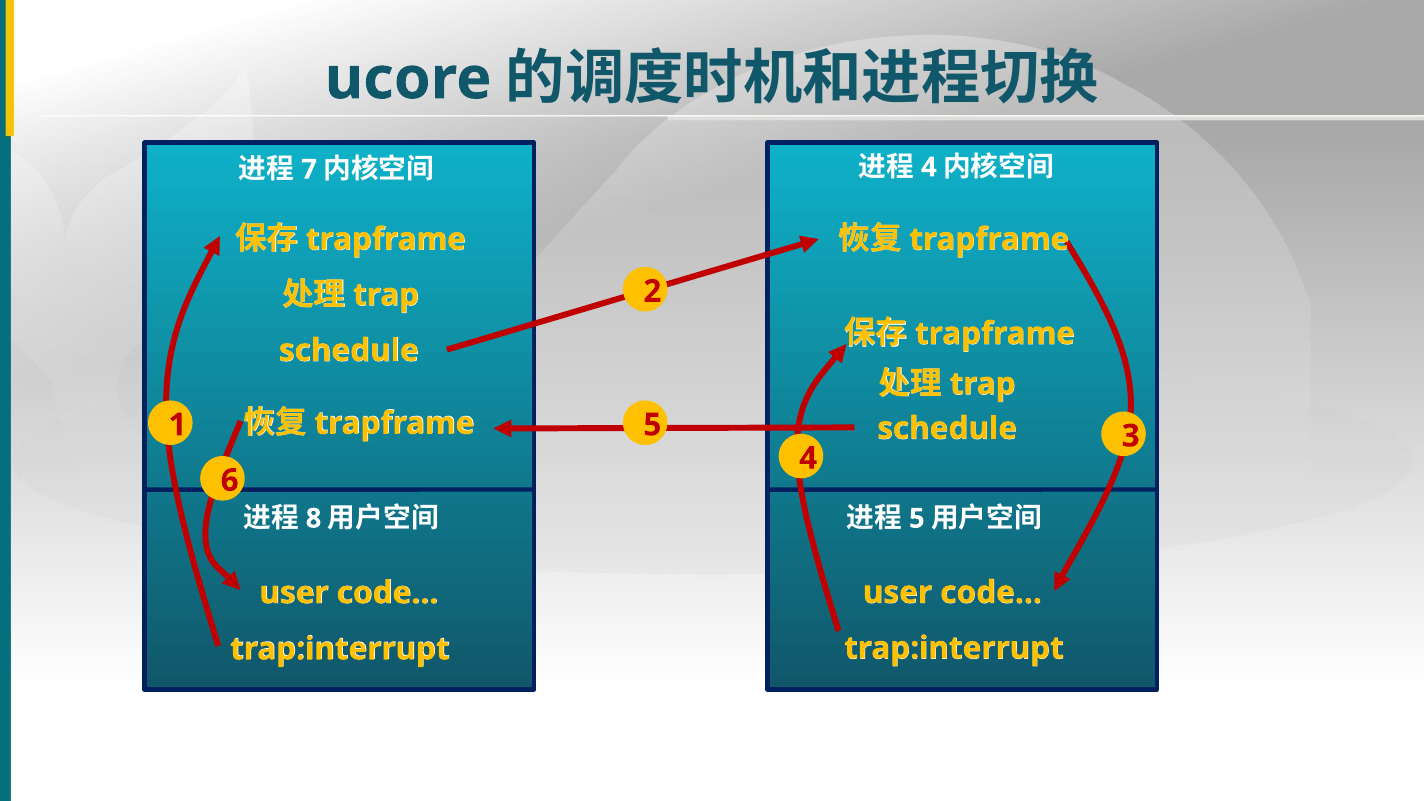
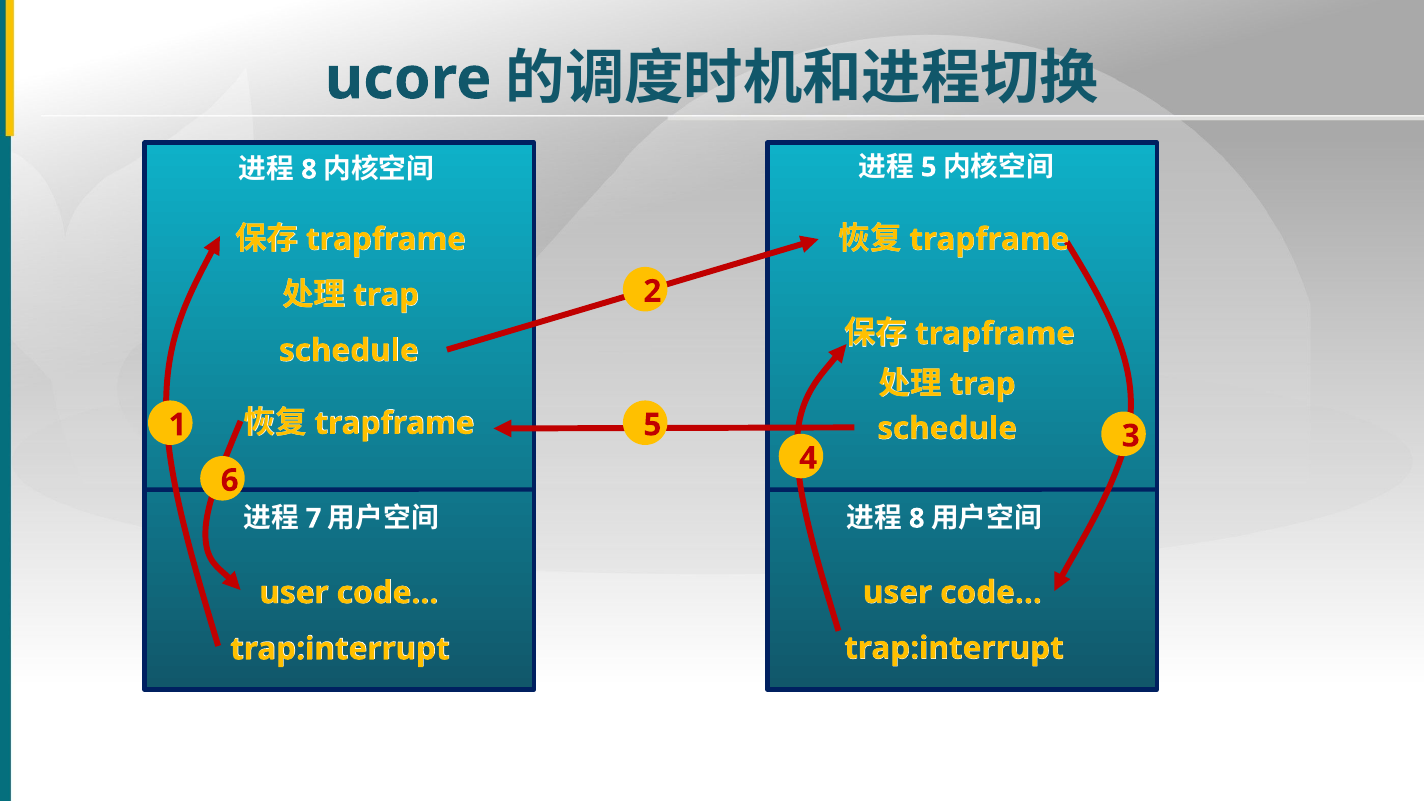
4: 4 -> 5 (929, 167)
7: 7 -> 8 (309, 170)
8: 8 -> 7 (314, 519)
5: 5 -> 8 (917, 519)
